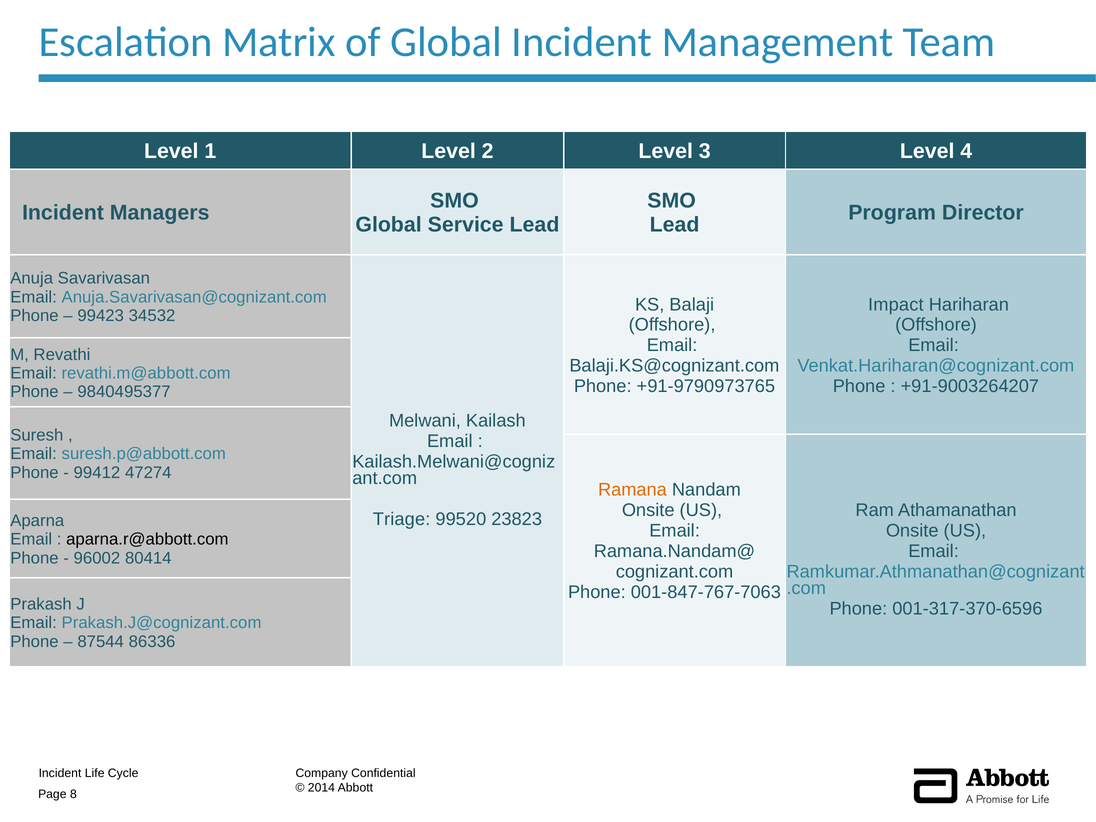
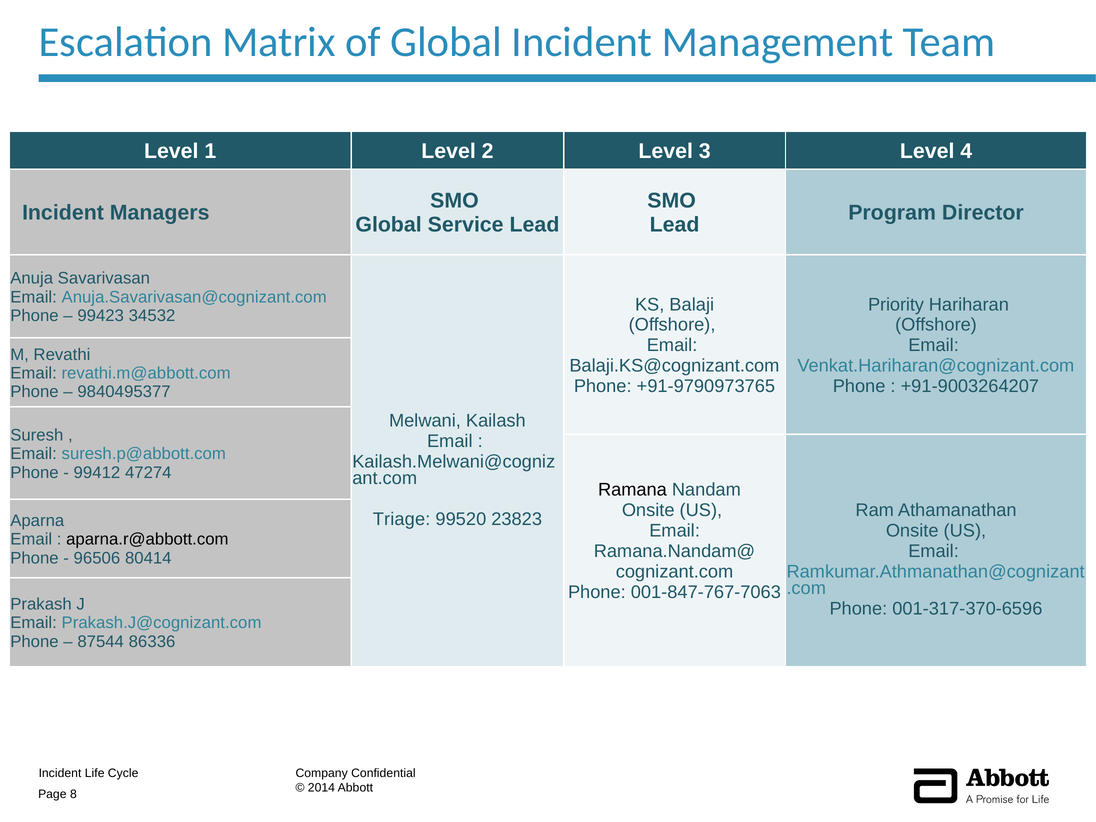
Impact: Impact -> Priority (896, 304)
Ramana colour: orange -> black (632, 490)
96002: 96002 -> 96506 (97, 558)
